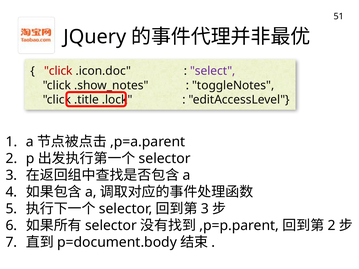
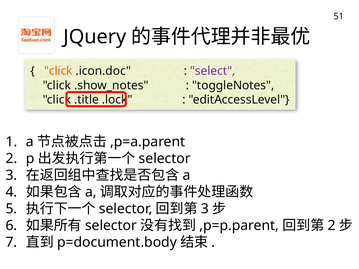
click colour: red -> orange (58, 71)
